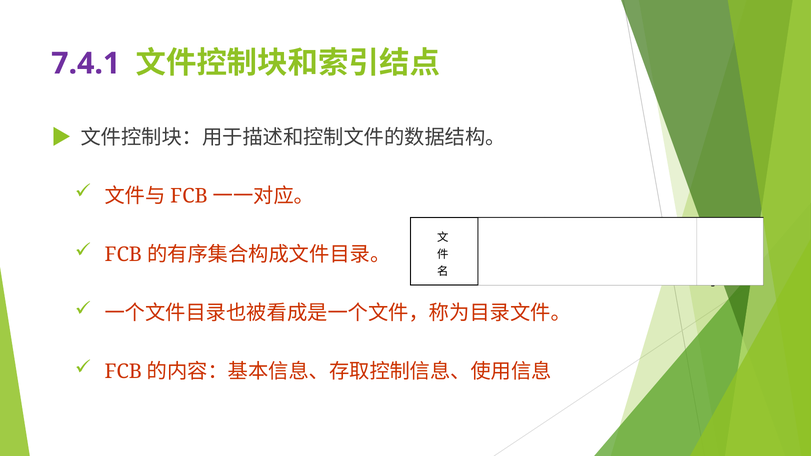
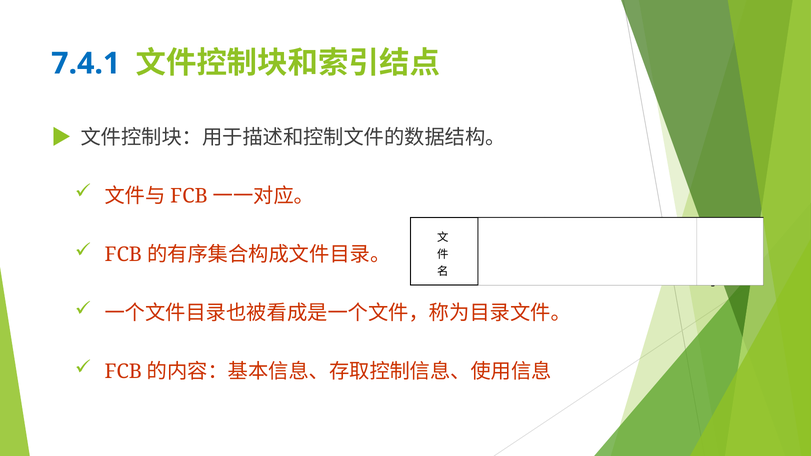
7.4.1 colour: purple -> blue (86, 63)
